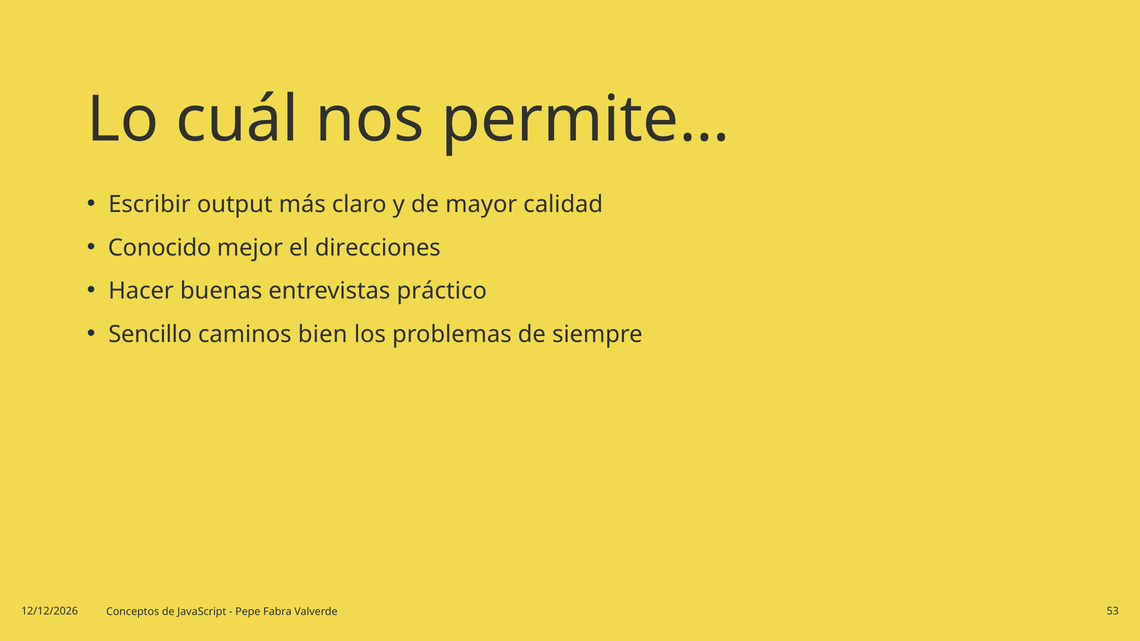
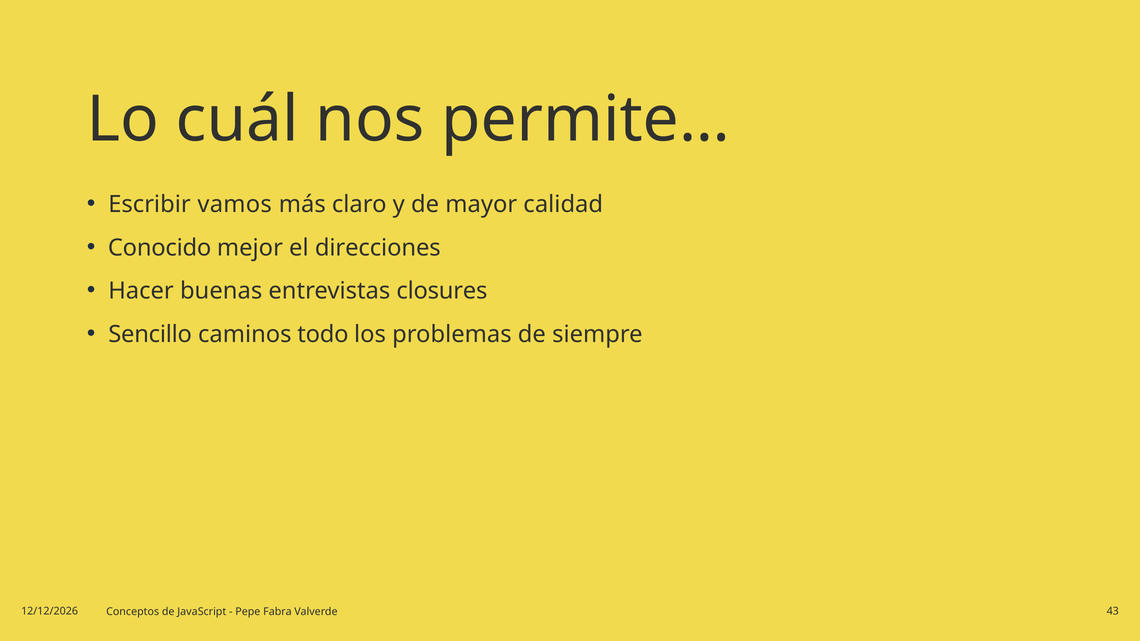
output: output -> vamos (235, 205)
práctico: práctico -> closures (442, 291)
bien: bien -> todo (323, 334)
53: 53 -> 43 (1113, 611)
